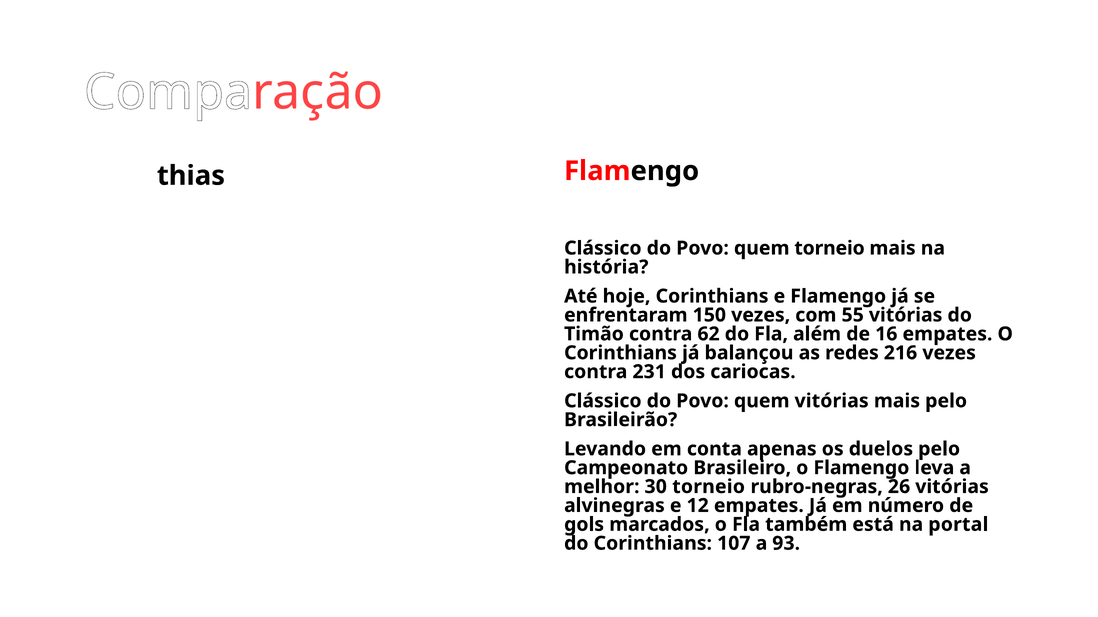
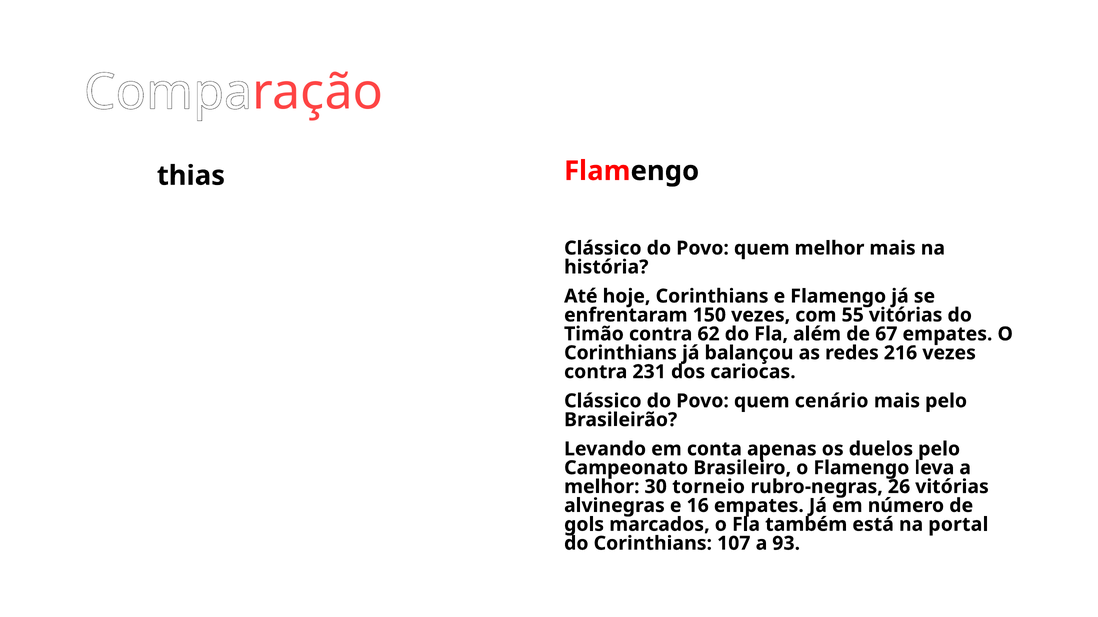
quem torneio: torneio -> melhor (829, 248)
16: 16 -> 67 (886, 334)
quem vitórias: vitórias -> cenário (832, 401)
12: 12 -> 16 (698, 506)
